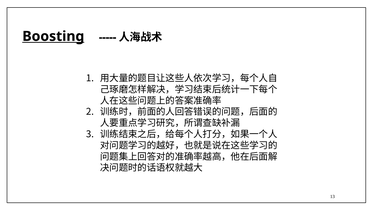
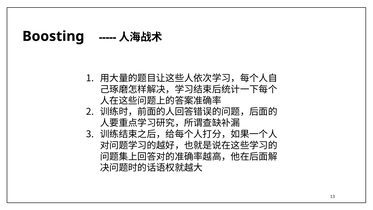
Boosting underline: present -> none (53, 36)
